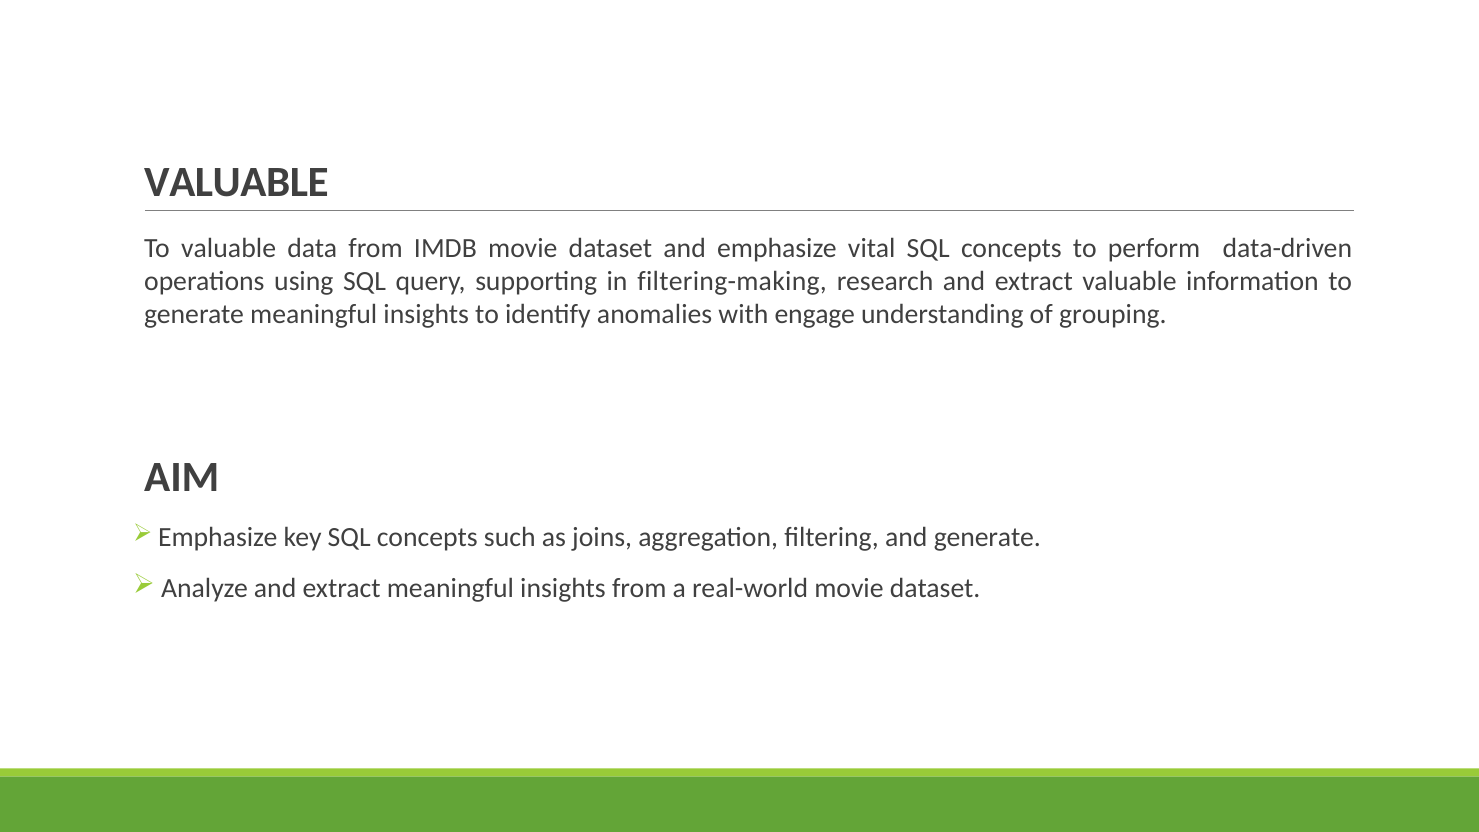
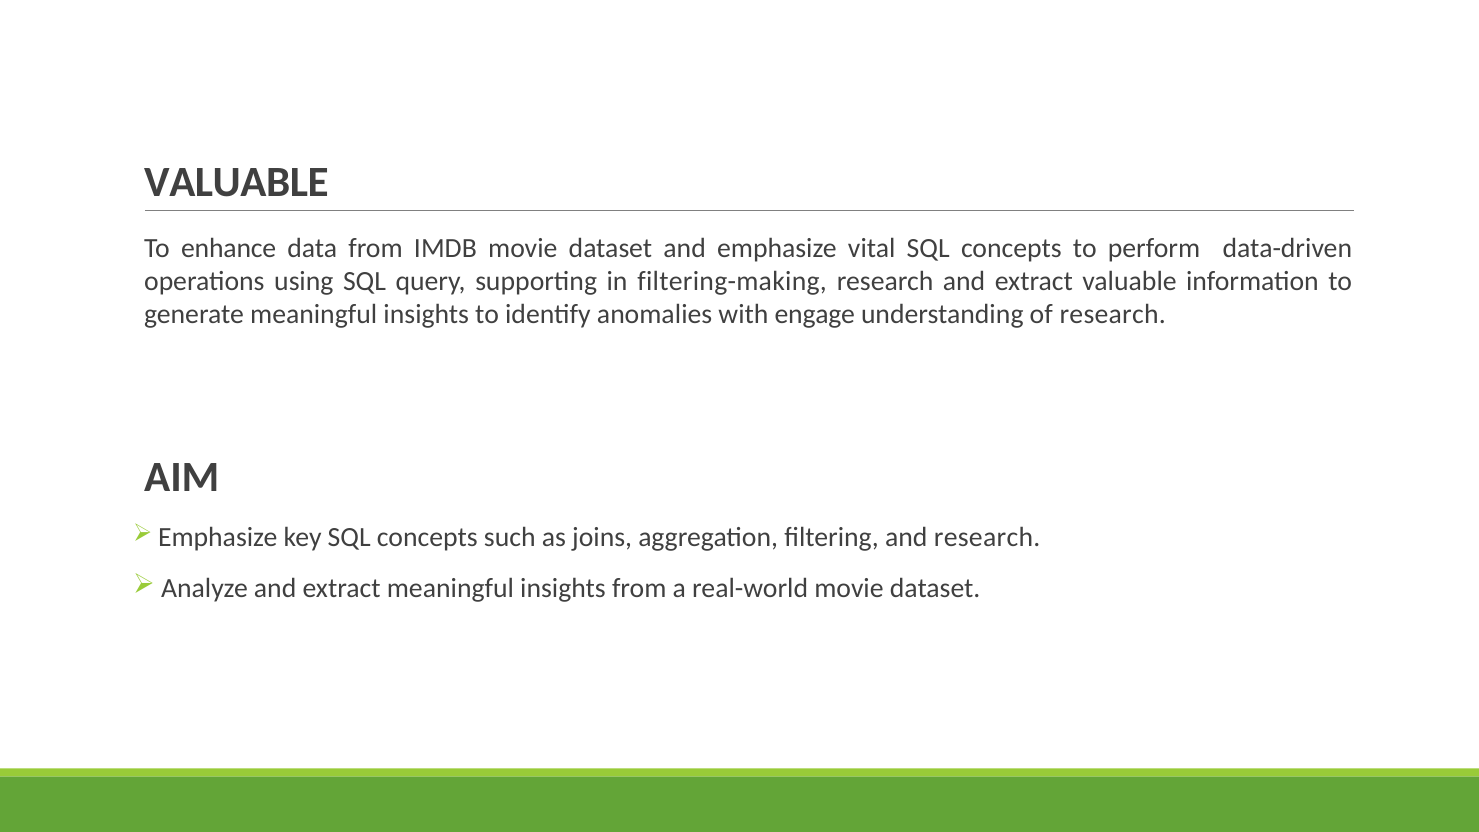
To valuable: valuable -> enhance (229, 248)
of grouping: grouping -> research (1113, 315)
and generate: generate -> research (987, 537)
